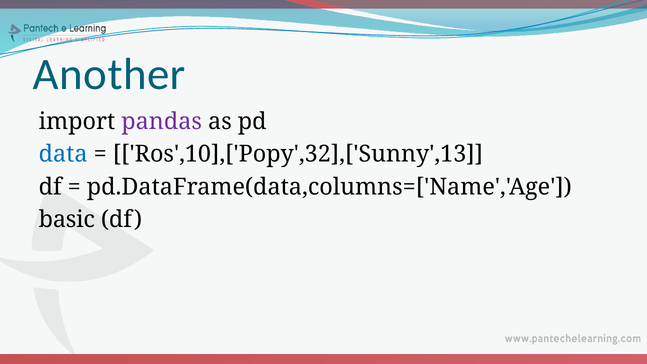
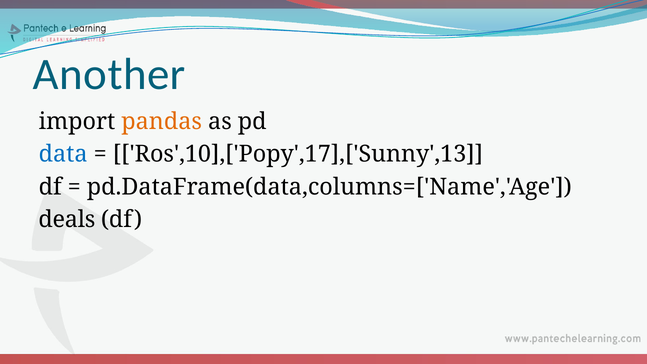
pandas colour: purple -> orange (162, 122)
Ros',10],['Popy',32],['Sunny',13: Ros',10],['Popy',32],['Sunny',13 -> Ros',10],['Popy',17],['Sunny',13 (298, 154)
basic: basic -> deals (67, 220)
